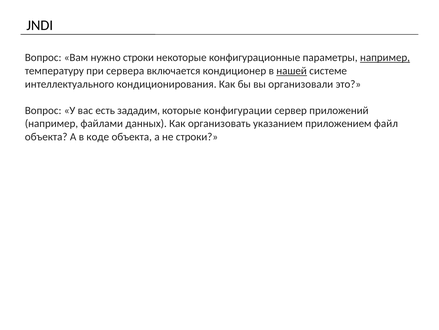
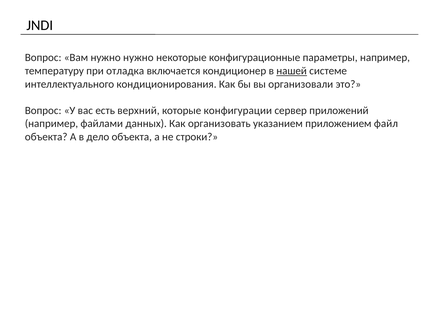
нужно строки: строки -> нужно (138, 58)
например underline: present -> none (385, 58)
сервера: сервера -> отладка (125, 71)
зададим: зададим -> верхний (138, 110)
коде: коде -> дело (98, 137)
